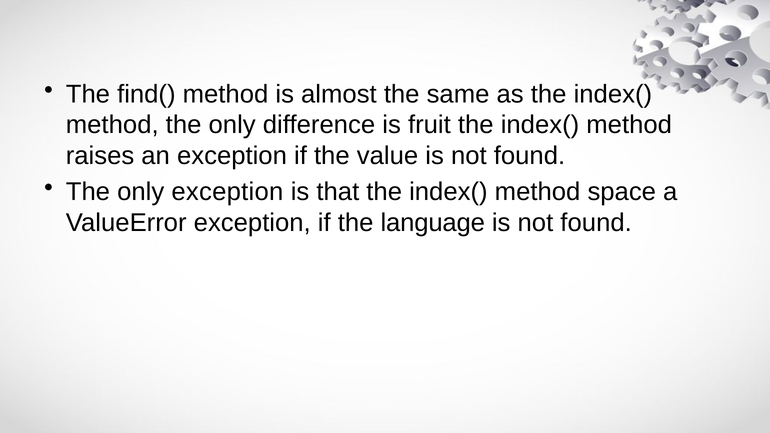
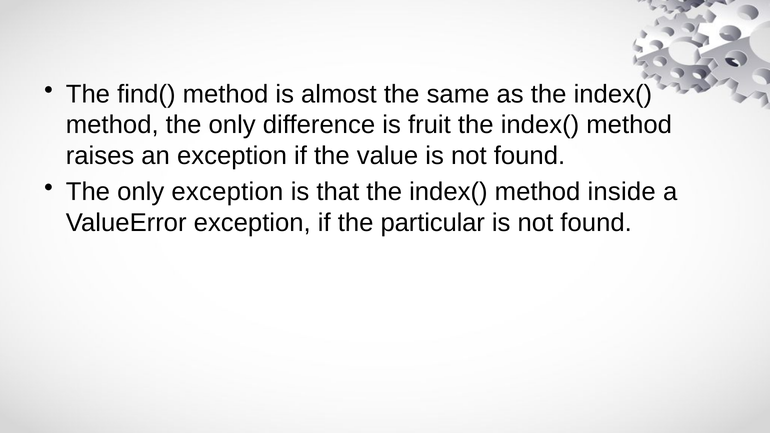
space: space -> inside (622, 192)
language: language -> particular (433, 223)
